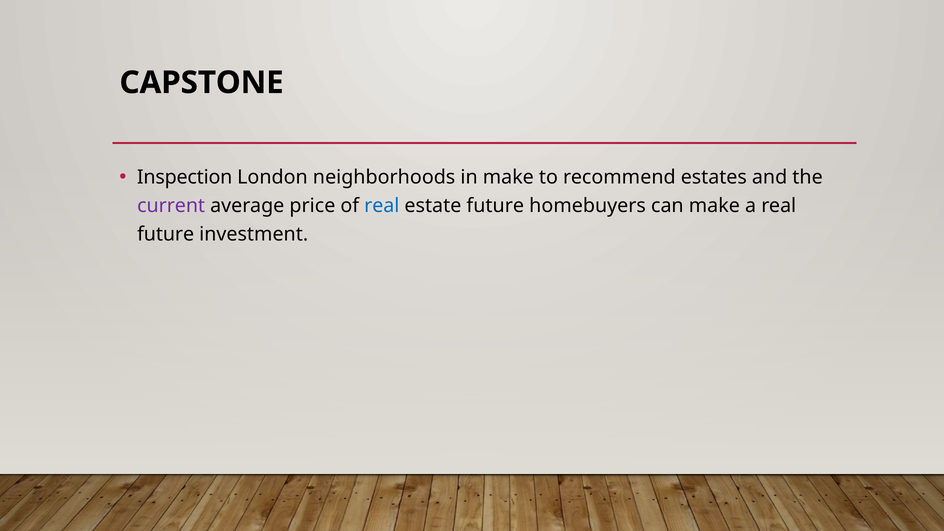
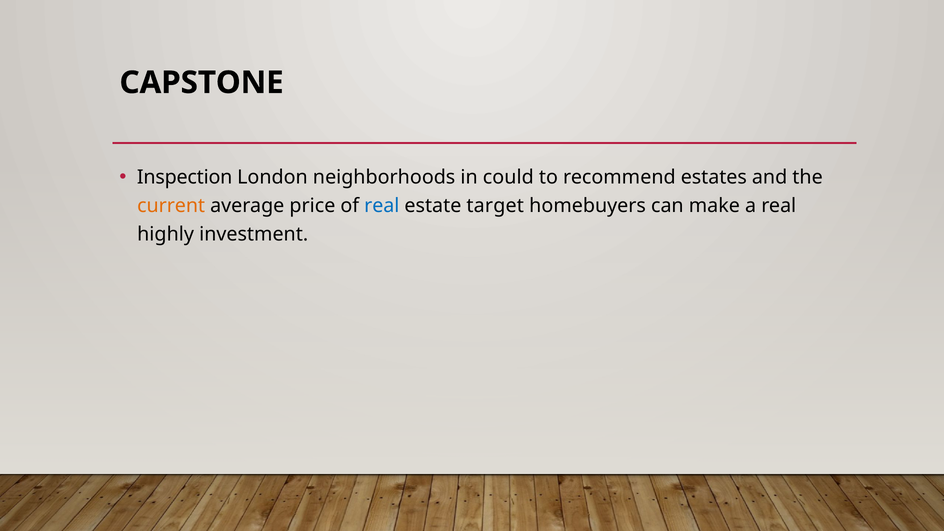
in make: make -> could (508, 178)
current colour: purple -> orange (171, 206)
estate future: future -> target (495, 206)
future: future -> highly (166, 234)
